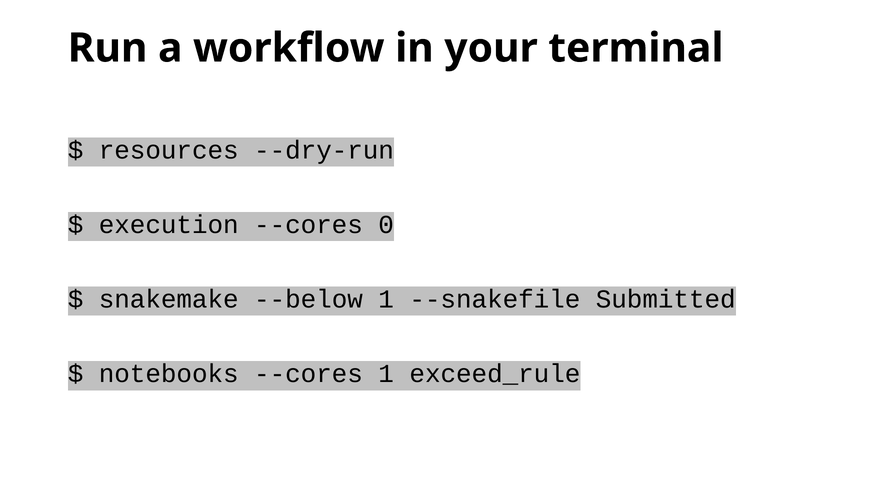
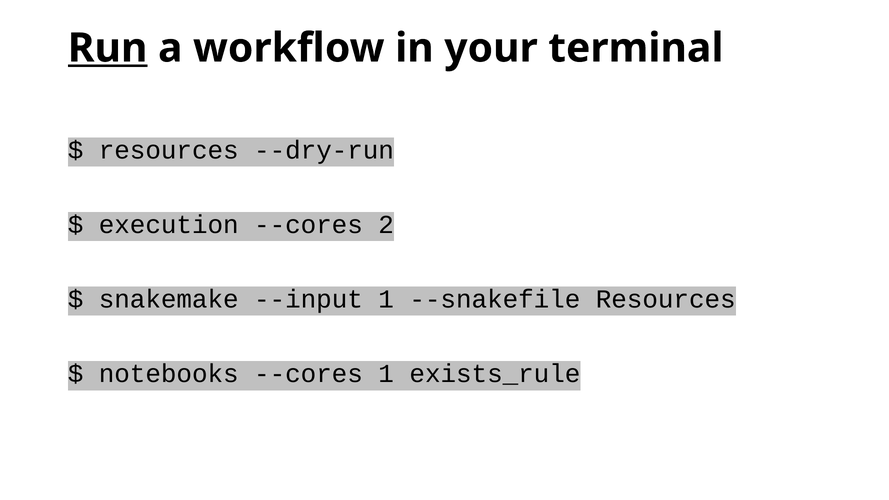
Run underline: none -> present (108, 48)
0: 0 -> 2 (386, 225)
--below: --below -> --input (308, 299)
--snakefile Submitted: Submitted -> Resources (666, 299)
exceed_rule: exceed_rule -> exists_rule (495, 374)
